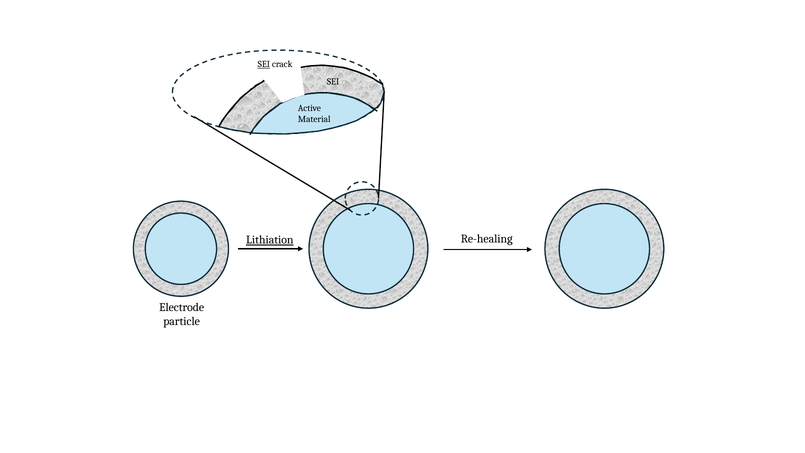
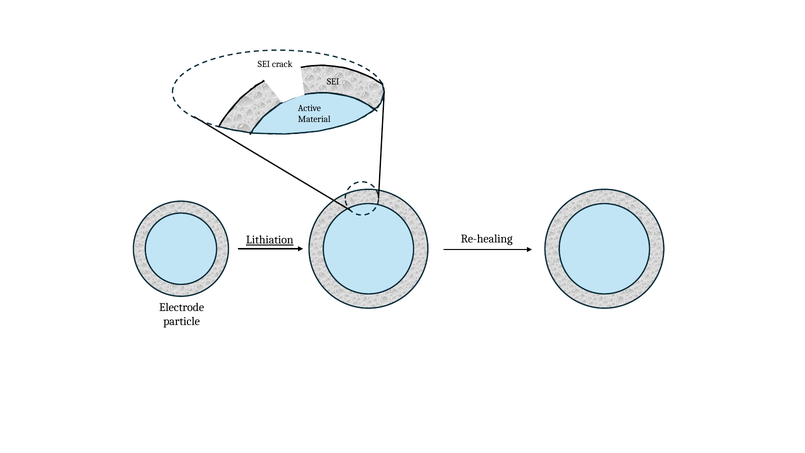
SEI underline: present -> none (264, 64)
